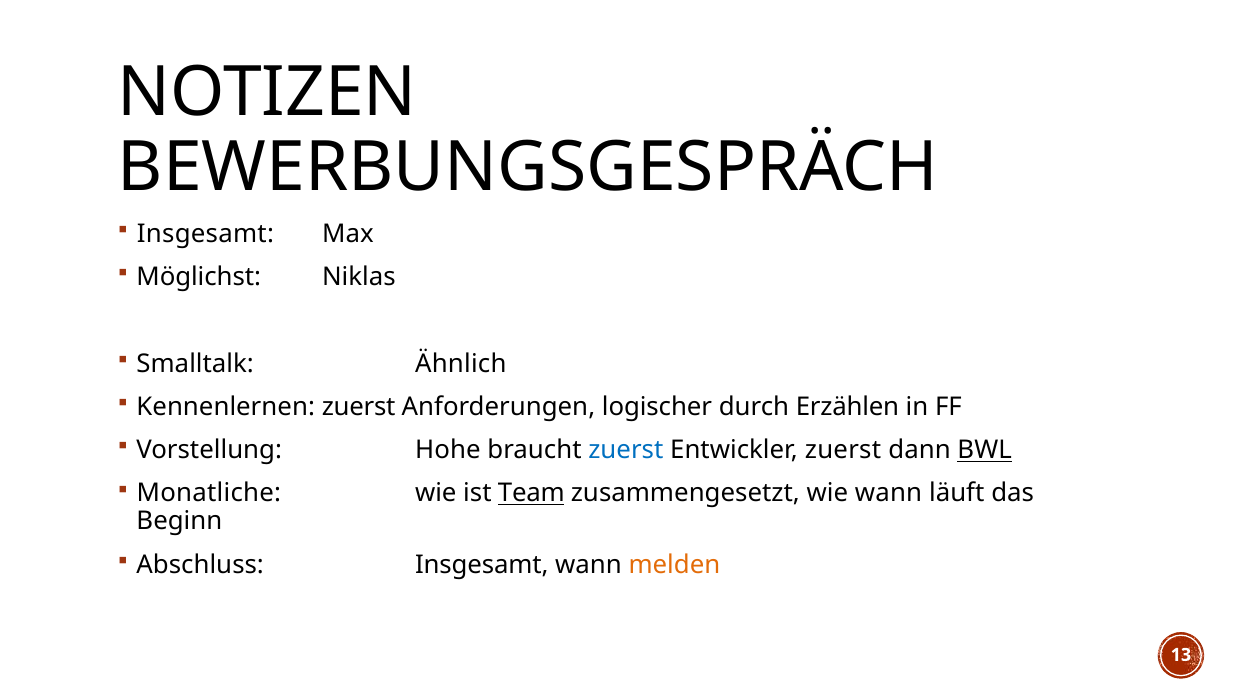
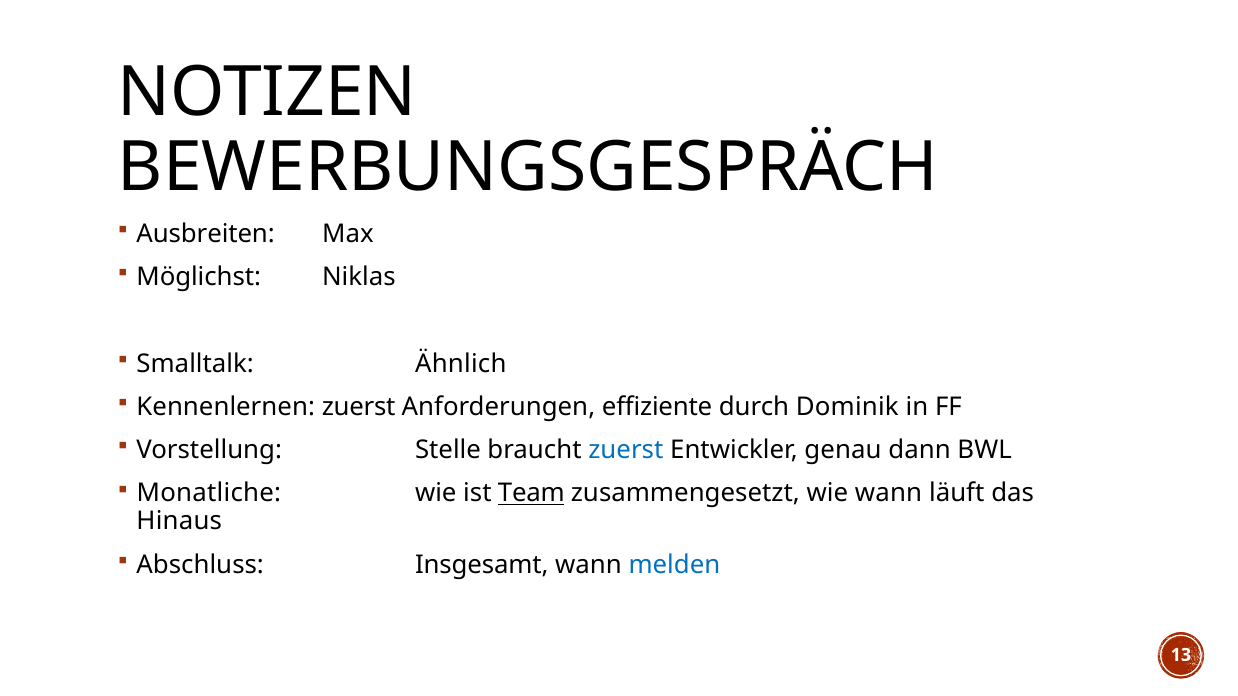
Insgesamt: Insgesamt -> Ausbreiten (206, 234)
logischer: logischer -> effiziente (657, 407)
Erzählen: Erzählen -> Dominik (847, 407)
Hohe: Hohe -> Stelle (448, 450)
Entwickler zuerst: zuerst -> genau (843, 450)
BWL underline: present -> none (985, 450)
Beginn: Beginn -> Hinaus (179, 522)
melden colour: orange -> blue (674, 565)
